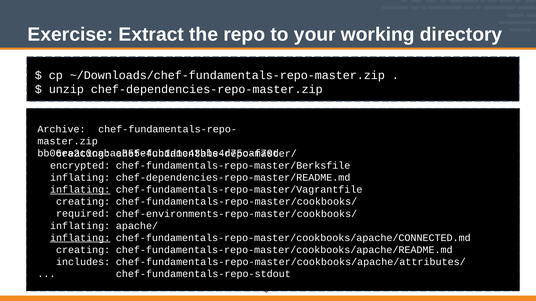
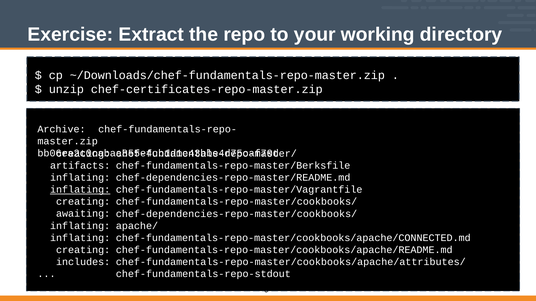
chef-dependencies-repo-master.zip: chef-dependencies-repo-master.zip -> chef-certificates-repo-master.zip (207, 89)
encrypted: encrypted -> artifacts (80, 166)
required: required -> awaiting (83, 214)
chef-environments-repo-master/cookbooks/: chef-environments-repo-master/cookbooks/ -> chef-dependencies-repo-master/cookbooks/ (237, 214)
inflating underline: present -> none (80, 238)
